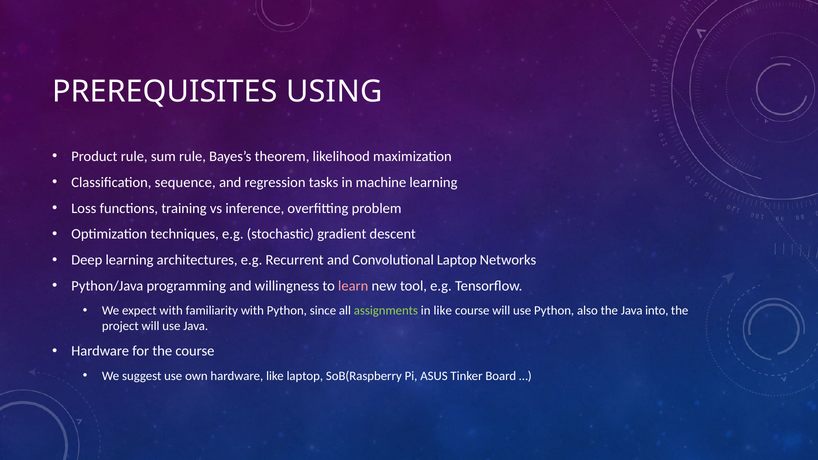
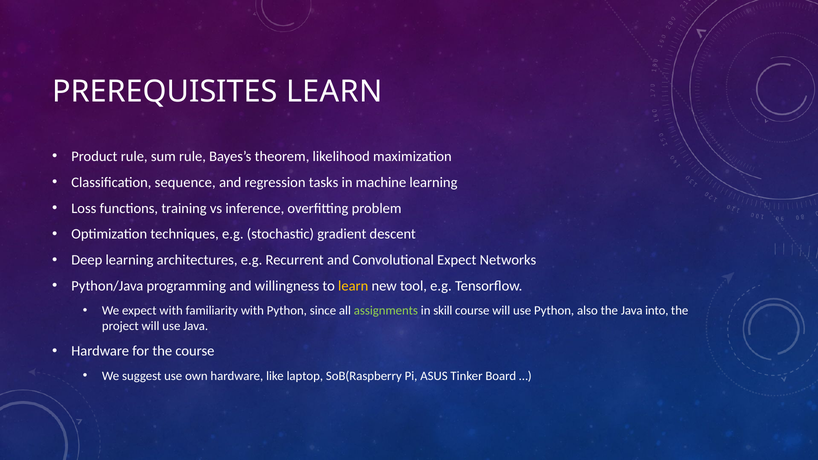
PREREQUISITES USING: USING -> LEARN (334, 92)
Convolutional Laptop: Laptop -> Expect (457, 260)
learn colour: pink -> yellow (353, 286)
in like: like -> skill (443, 311)
